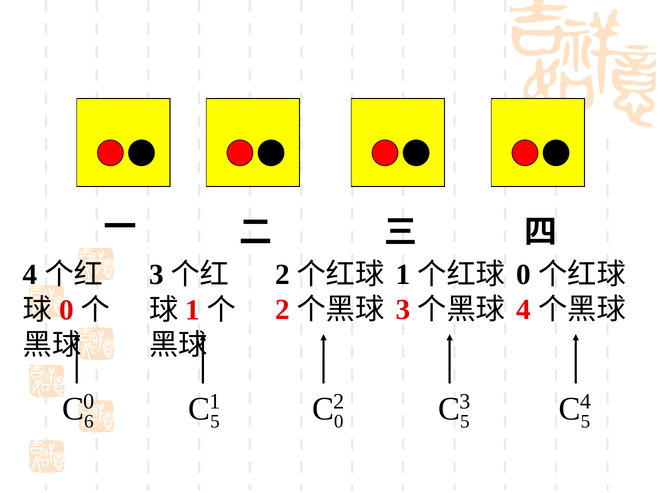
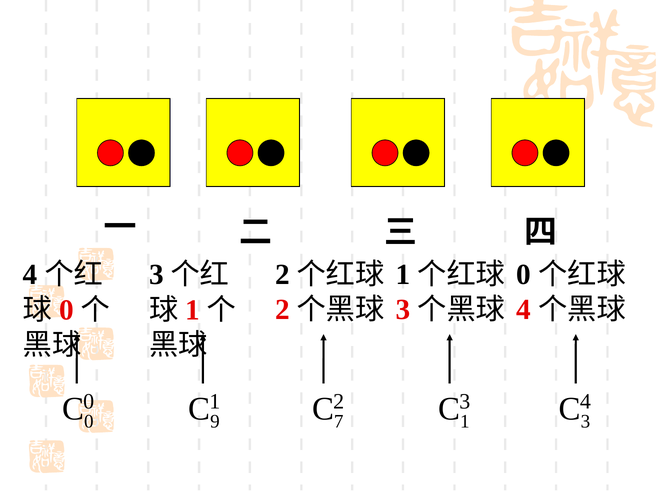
5: 5 -> 9 (215, 422)
0: 0 -> 7 (339, 422)
5: 5 -> 1 (465, 422)
5: 5 -> 3 (586, 422)
6: 6 -> 0 (89, 422)
